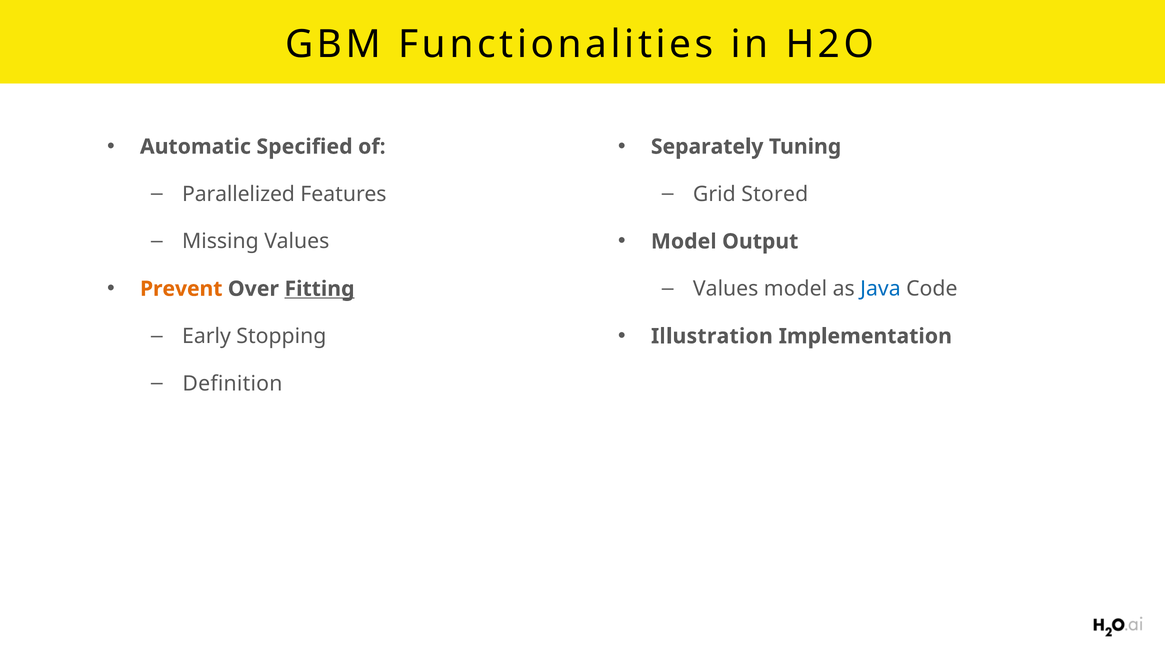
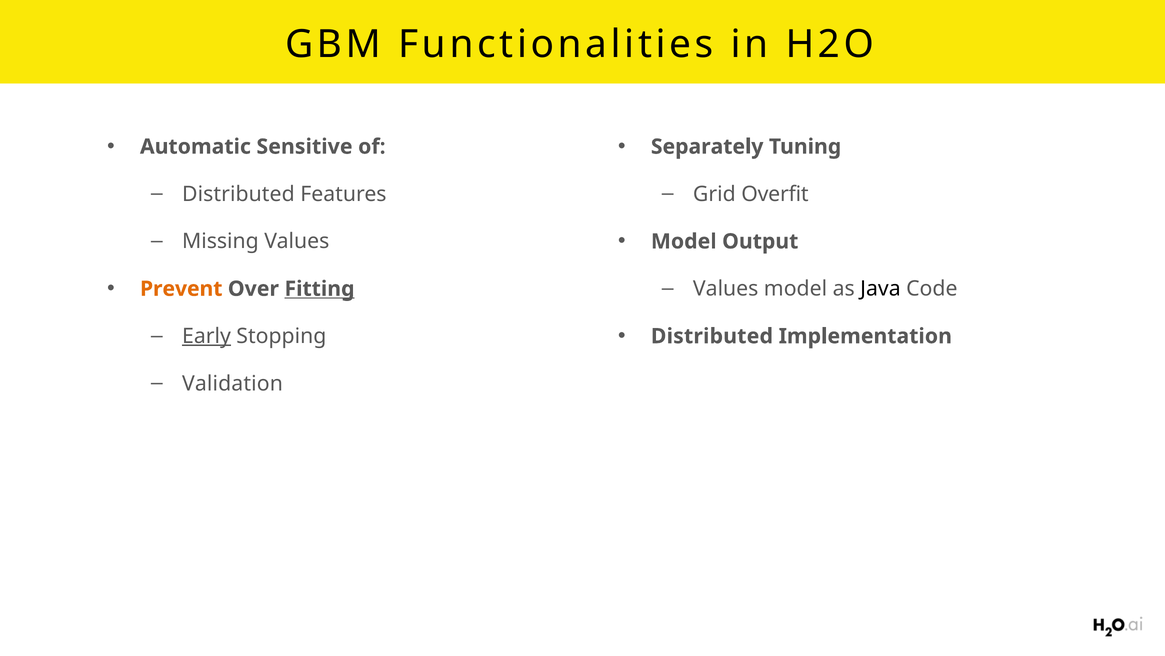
Specified: Specified -> Sensitive (304, 147)
Parallelized: Parallelized -> Distributed (238, 194)
Stored: Stored -> Overfit (775, 194)
Java colour: blue -> black (880, 289)
Early underline: none -> present (206, 336)
Illustration: Illustration -> Distributed (712, 336)
Definition: Definition -> Validation (232, 383)
